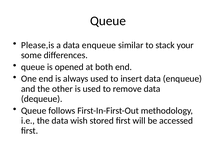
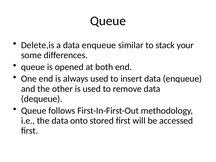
Please,is: Please,is -> Delete,is (38, 45)
wish: wish -> onto (79, 121)
